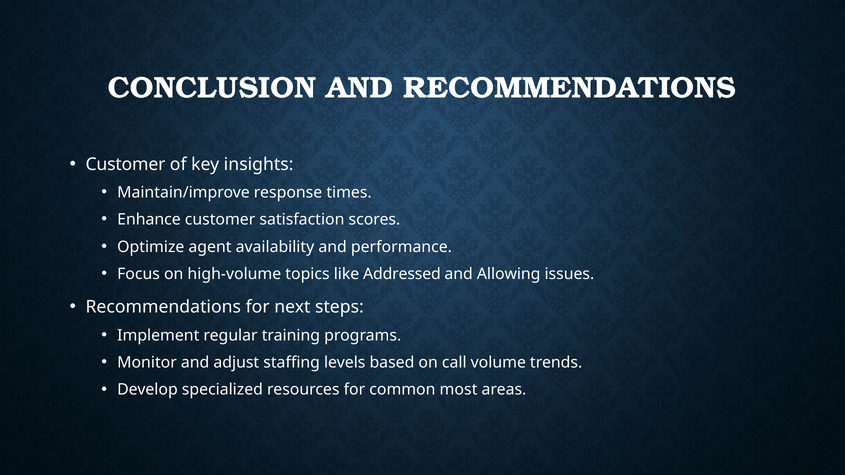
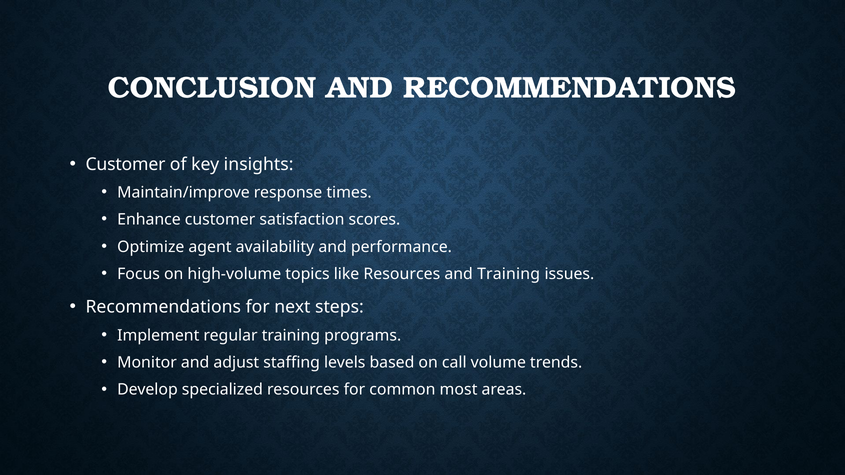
like Addressed: Addressed -> Resources (402, 274)
and Allowing: Allowing -> Training (509, 274)
